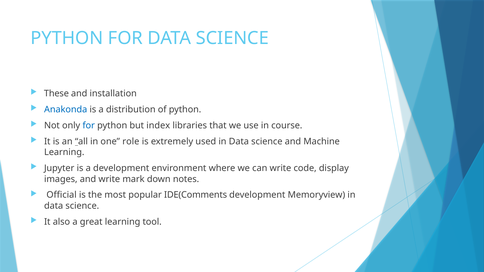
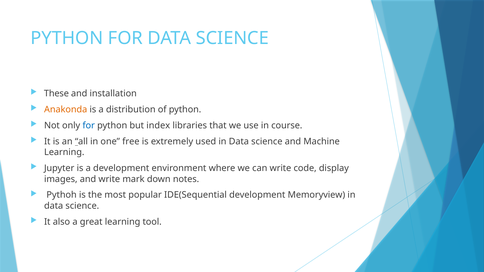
Anakonda colour: blue -> orange (66, 110)
role: role -> free (131, 141)
Official: Official -> Pythoh (62, 195)
IDE(Comments: IDE(Comments -> IDE(Sequential (195, 195)
